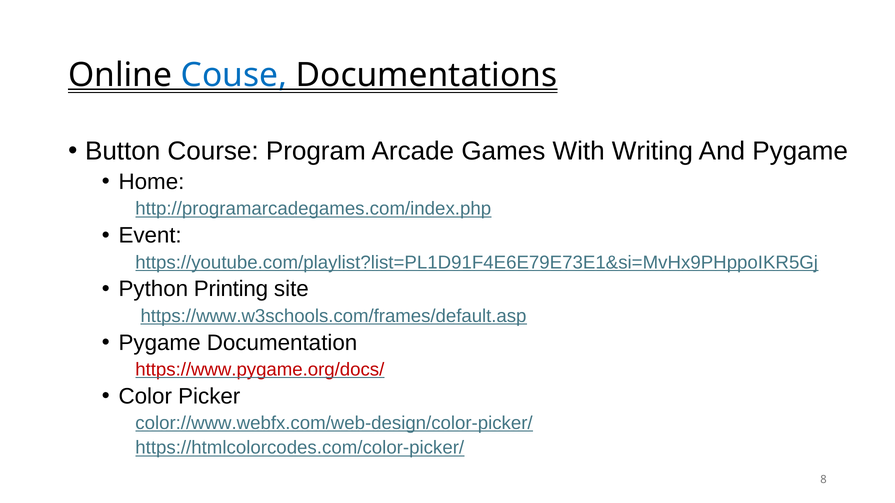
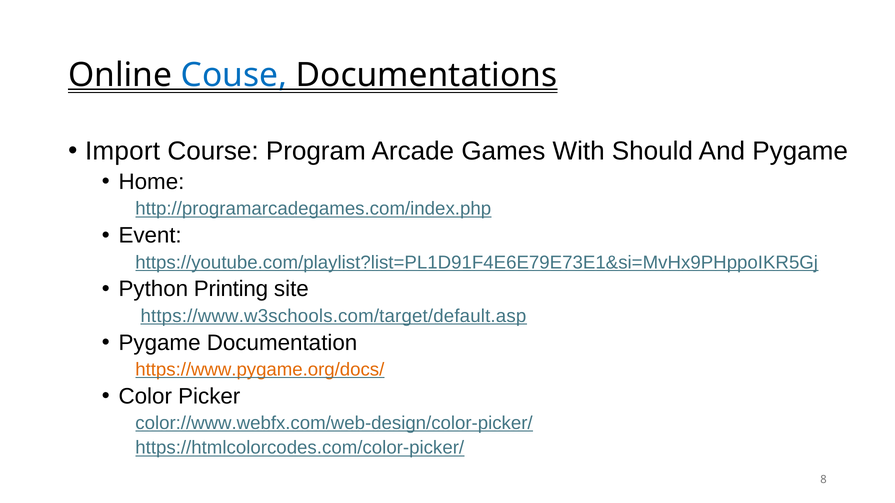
Button: Button -> Import (123, 151)
Writing: Writing -> Should (652, 151)
https://www.w3schools.com/frames/default.asp: https://www.w3schools.com/frames/default.asp -> https://www.w3schools.com/target/default.asp (333, 316)
https://www.pygame.org/docs/ colour: red -> orange (260, 370)
